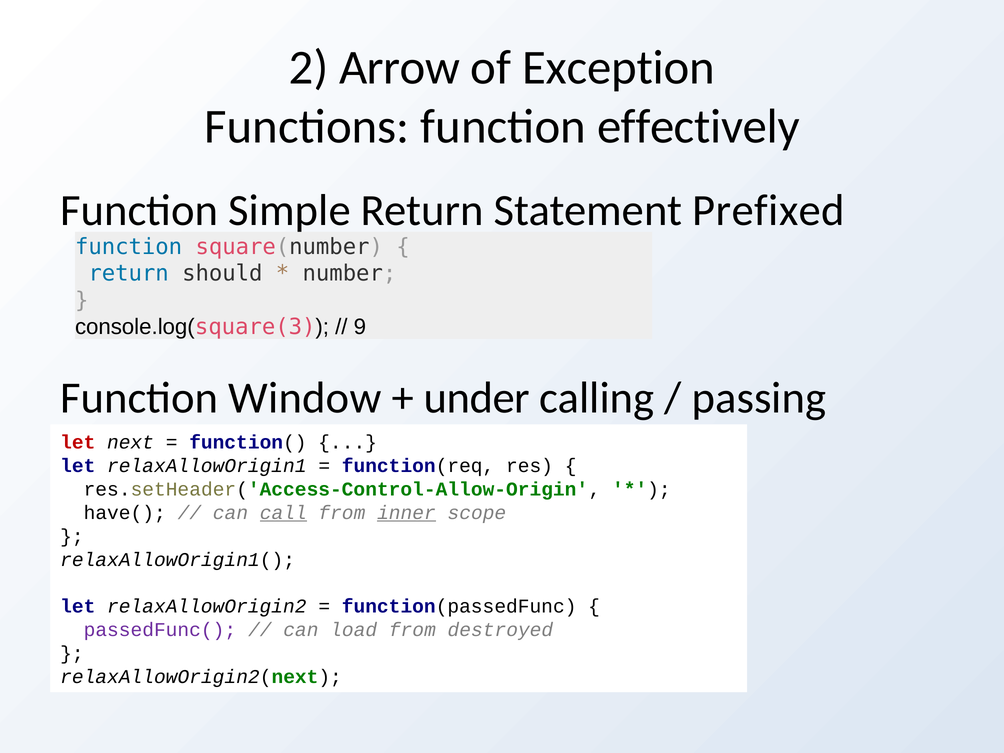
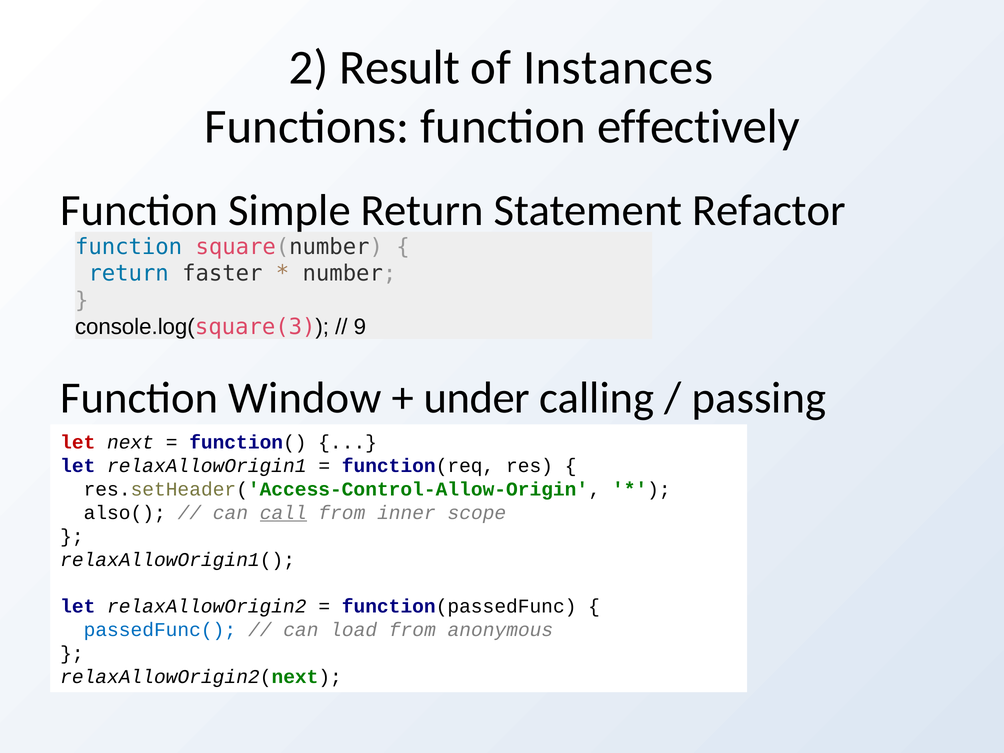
Arrow: Arrow -> Result (400, 68)
Exception: Exception -> Instances (618, 68)
Prefixed: Prefixed -> Refactor (769, 211)
should: should -> faster (222, 274)
have(: have( -> also( (125, 513)
inner underline: present -> none (406, 513)
passedFunc( colour: purple -> blue (160, 630)
destroyed: destroyed -> anonymous (500, 630)
